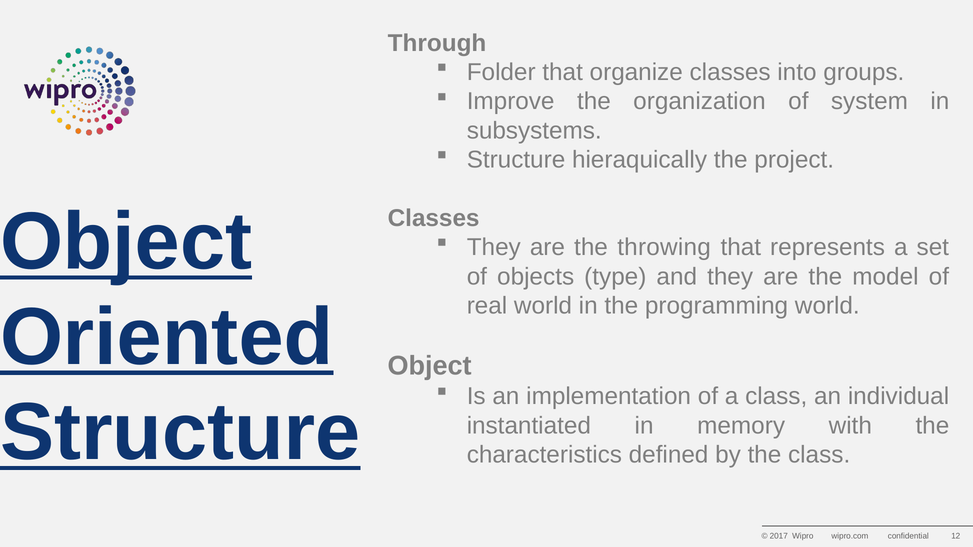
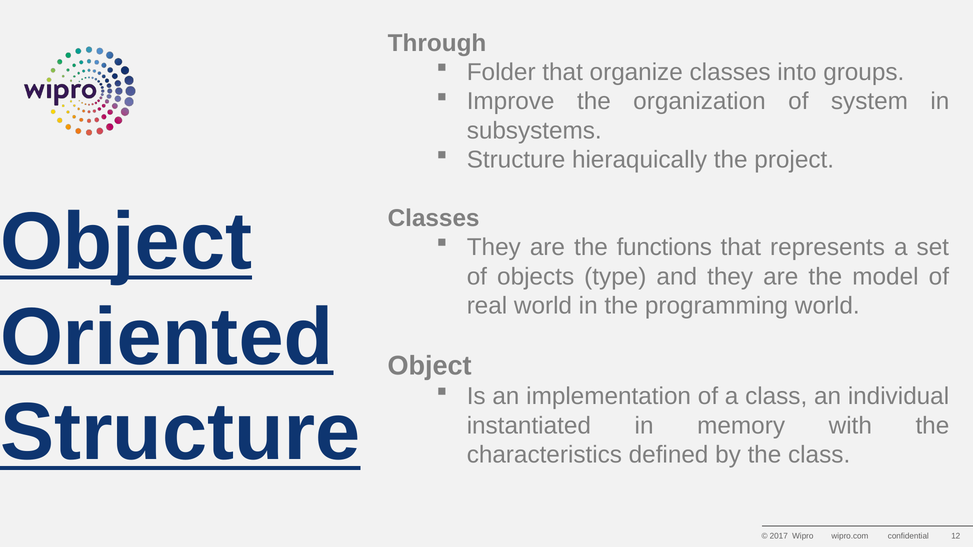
throwing: throwing -> functions (664, 247)
